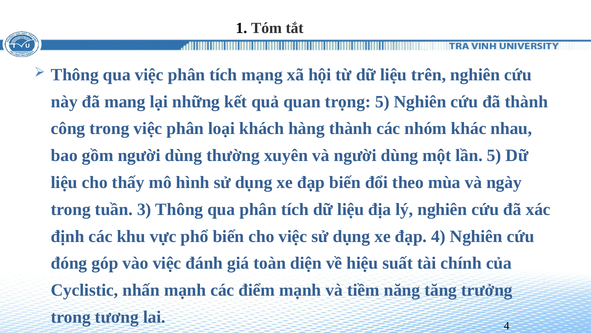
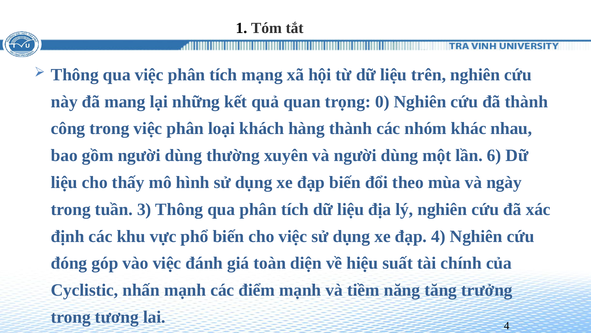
trọng 5: 5 -> 0 (382, 101)
lần 5: 5 -> 6 (494, 155)
